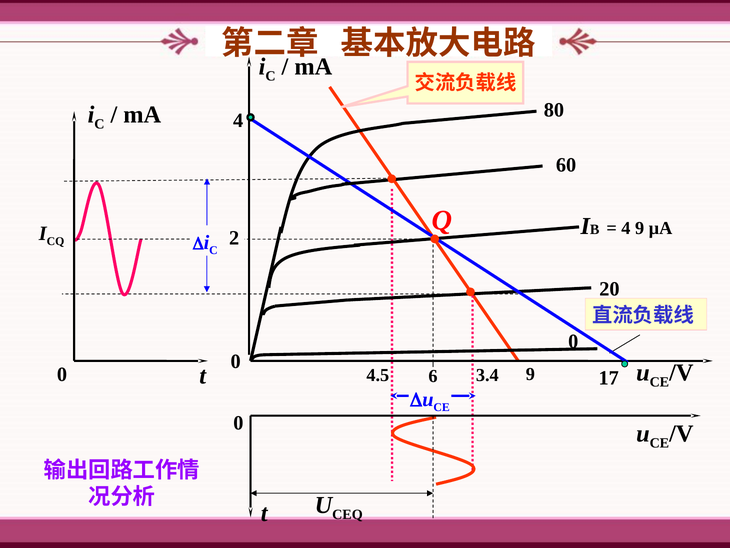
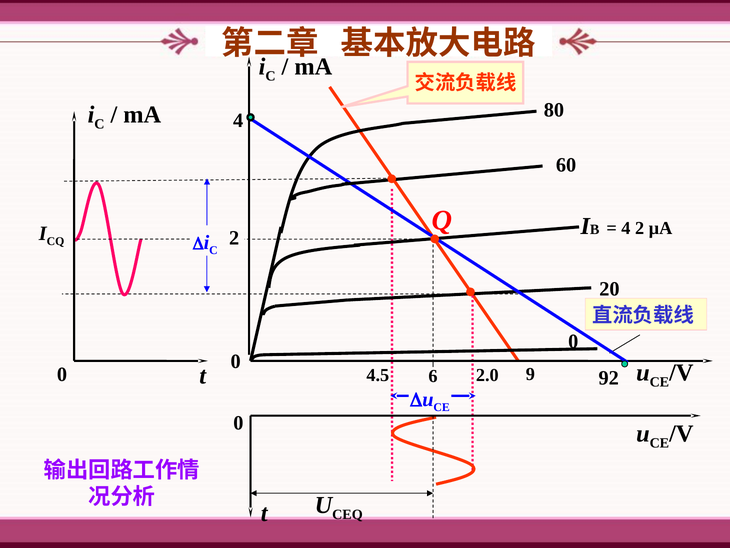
9: 9 -> 2 (640, 228)
17: 17 -> 92 (609, 378)
3.4: 3.4 -> 2.0 (487, 375)
